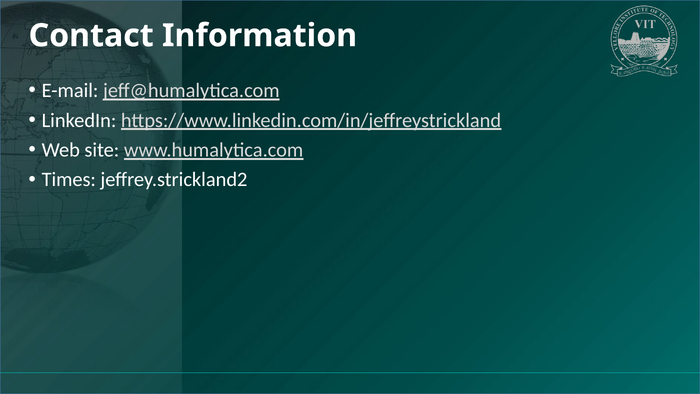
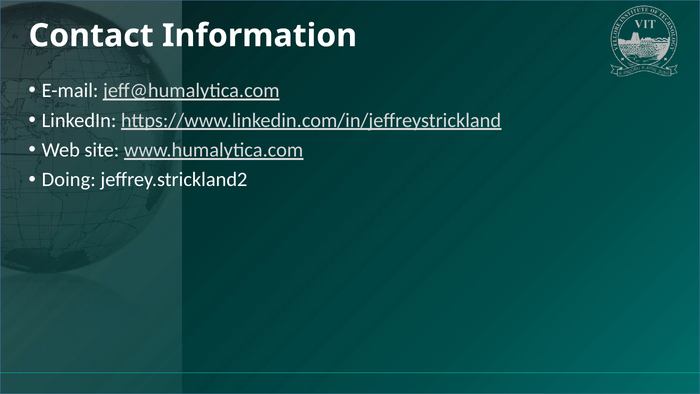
Times: Times -> Doing (69, 179)
